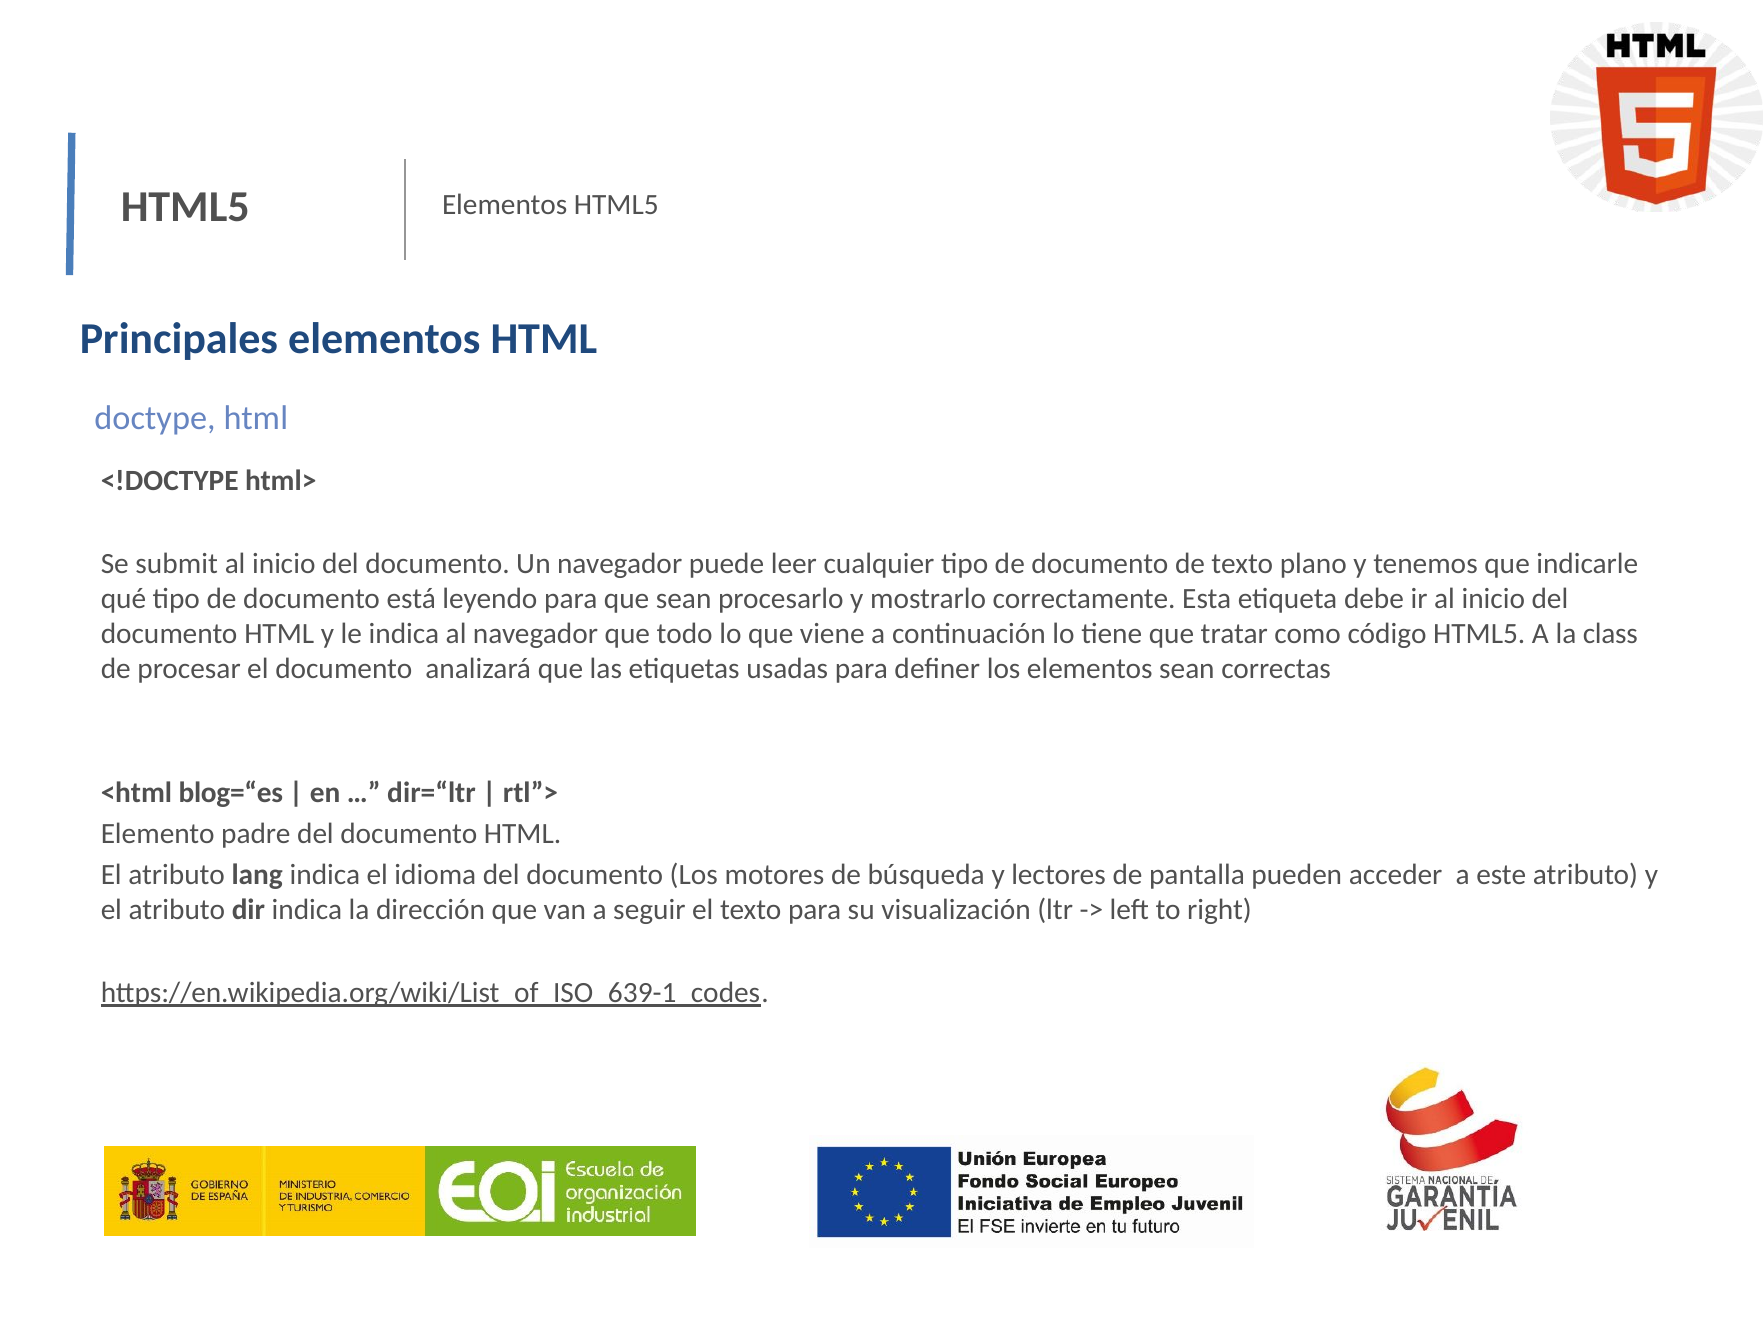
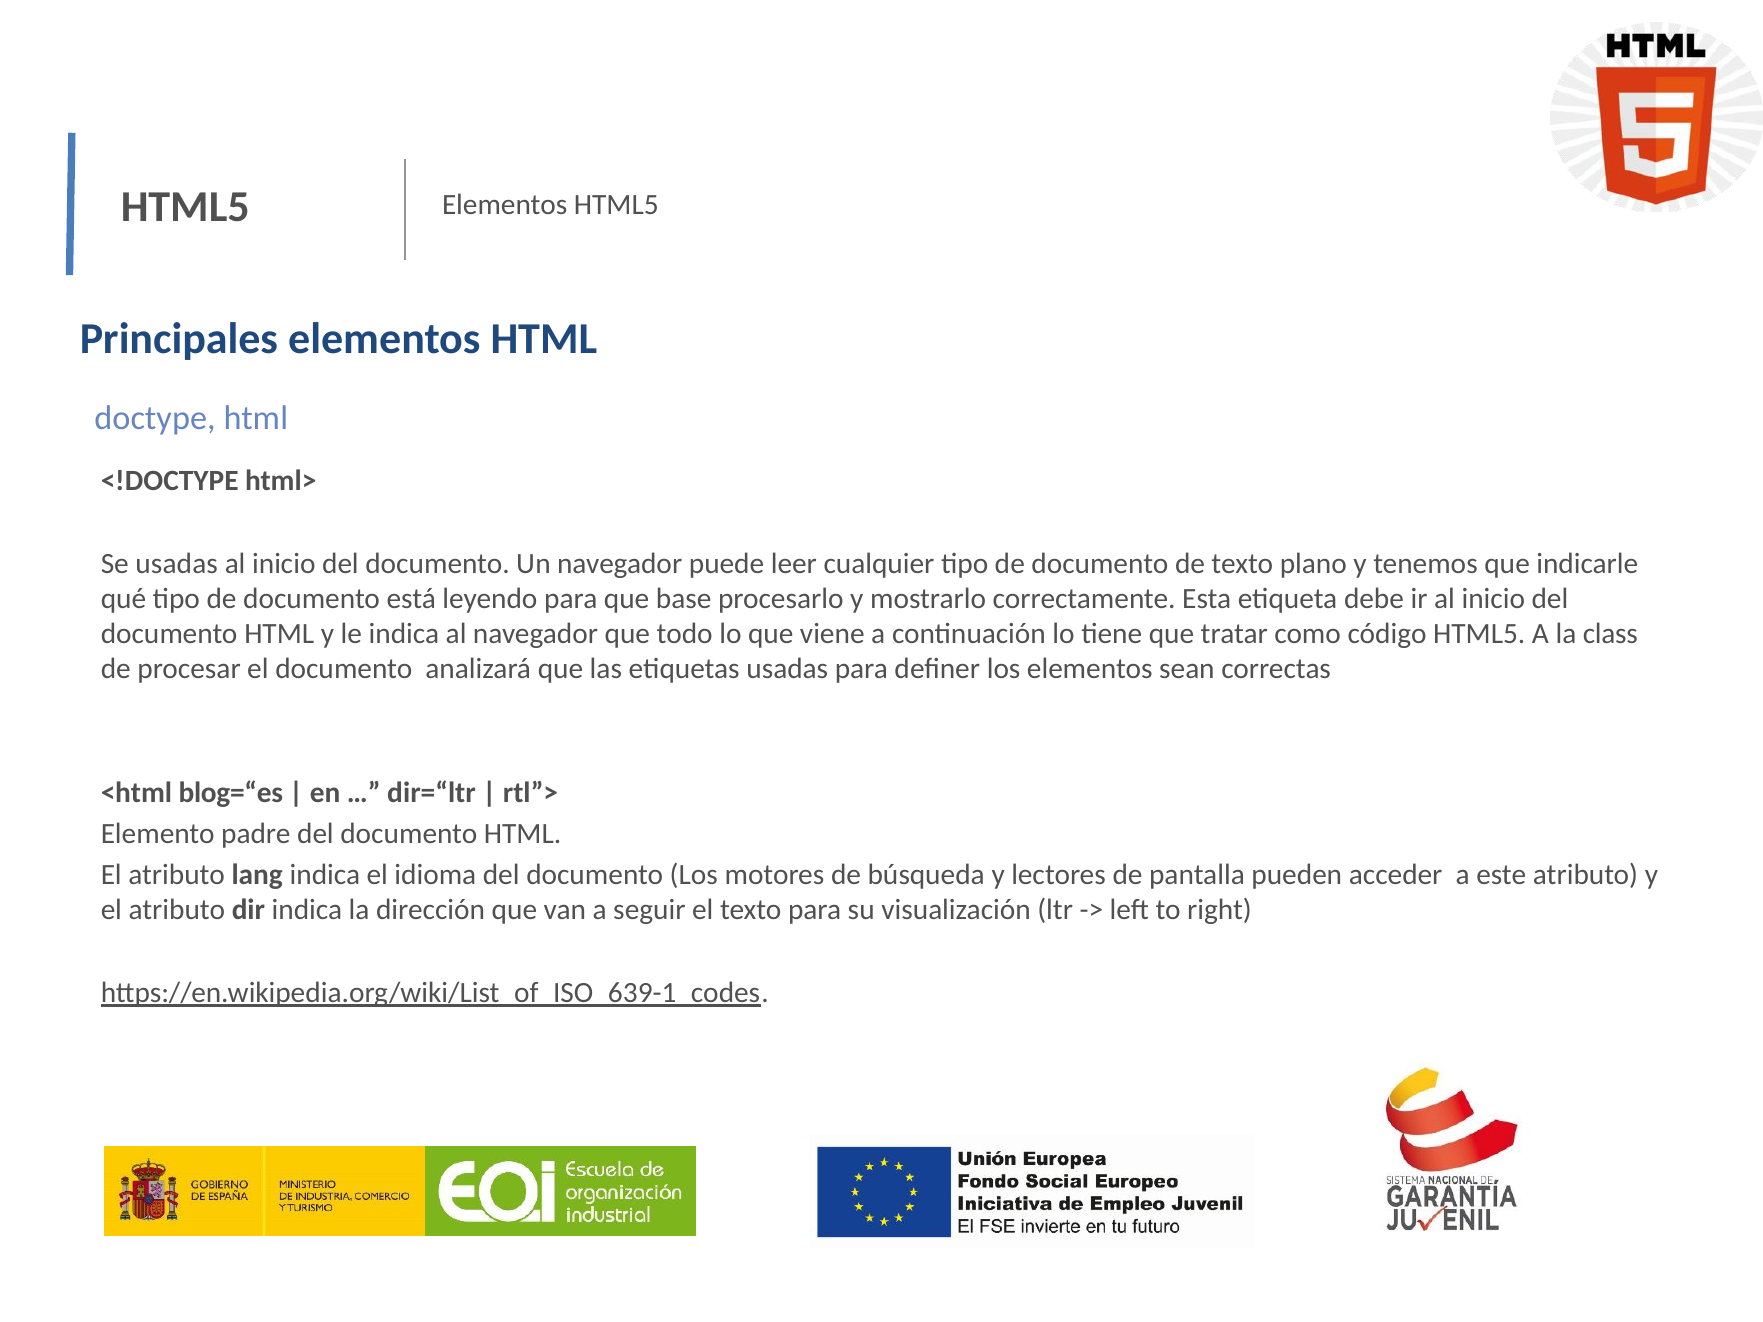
Se submit: submit -> usadas (177, 564)
que sean: sean -> base (684, 599)
